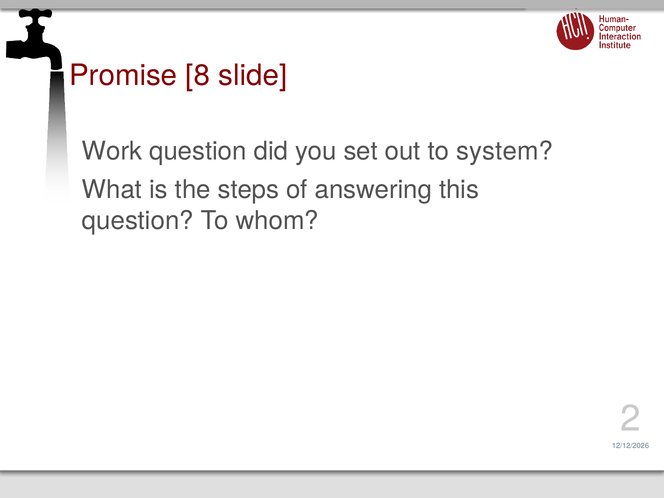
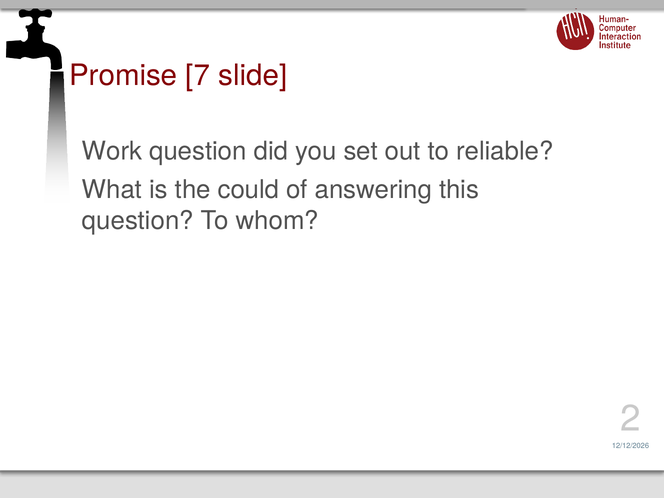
8: 8 -> 7 (198, 75)
system: system -> reliable (505, 151)
steps: steps -> could (248, 190)
